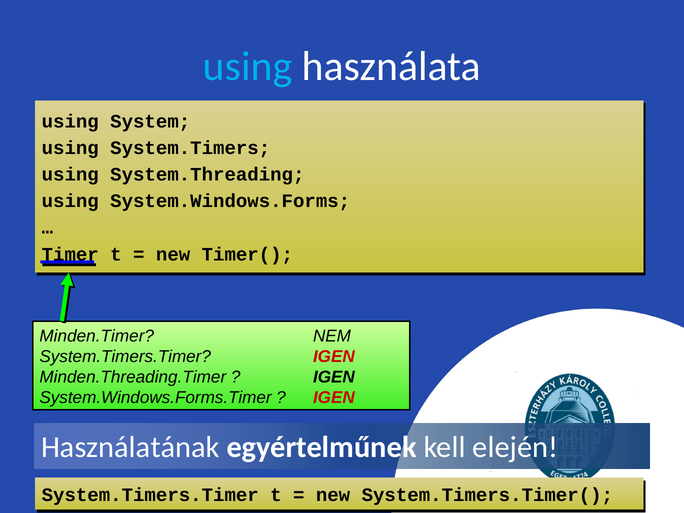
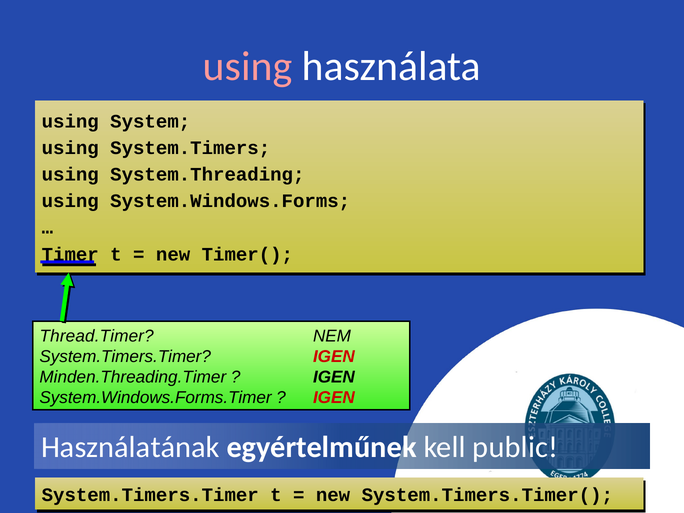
using colour: light blue -> pink (248, 66)
Minden.Timer: Minden.Timer -> Thread.Timer (97, 336)
elején: elején -> public (515, 447)
